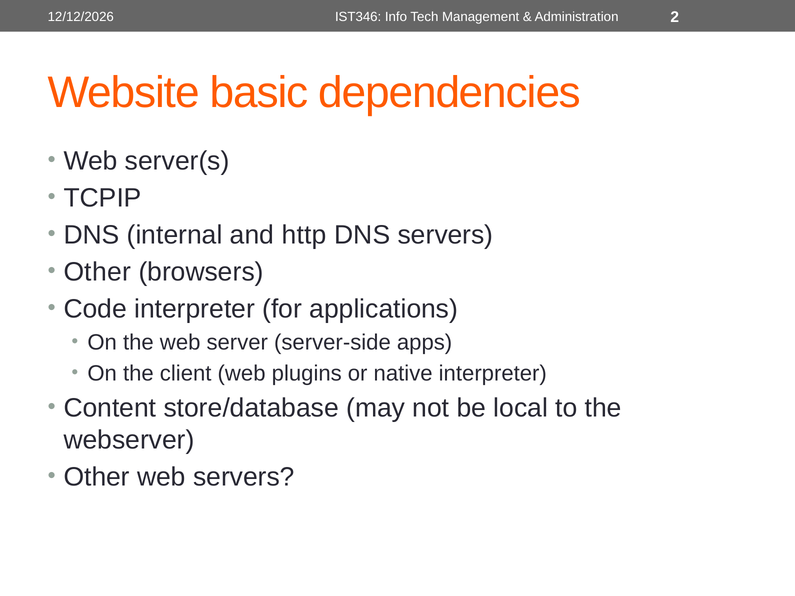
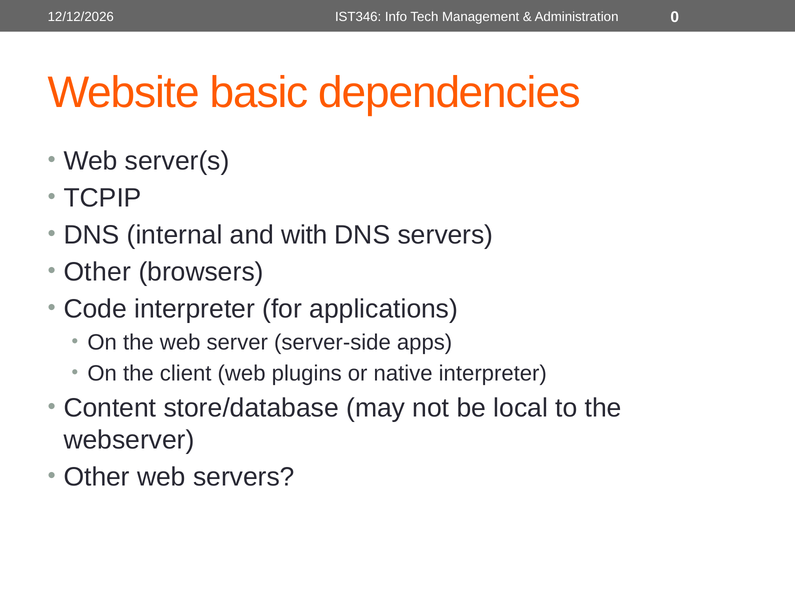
2: 2 -> 0 (675, 17)
http: http -> with (304, 235)
